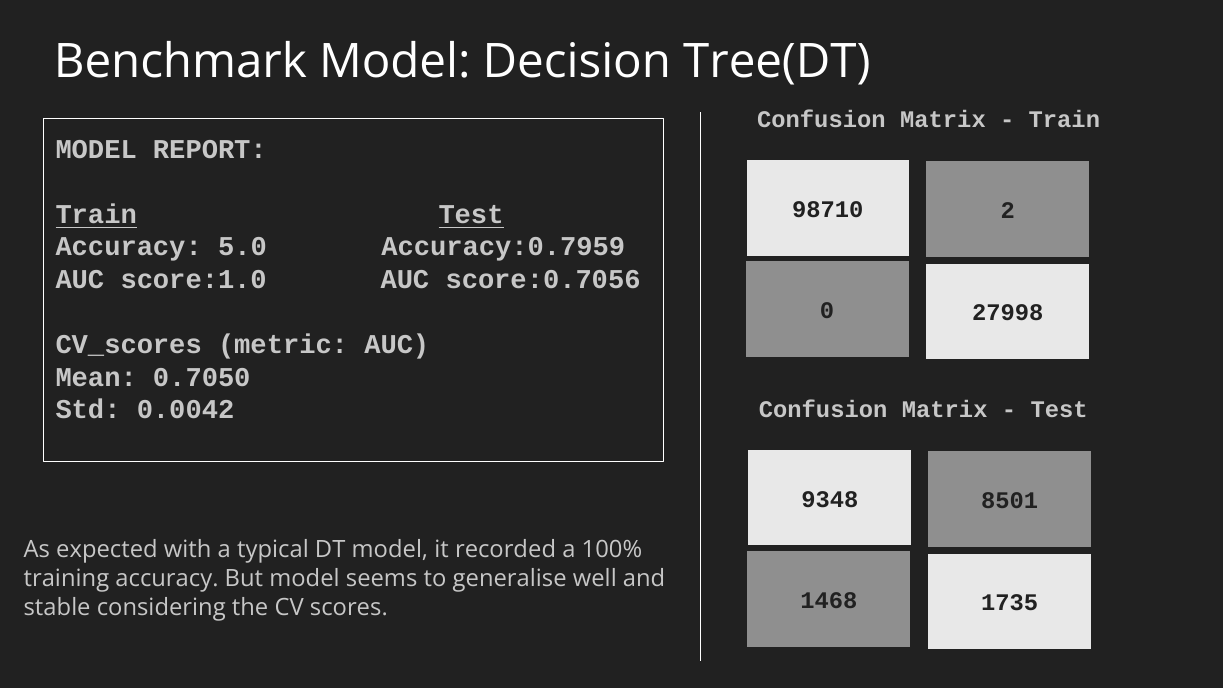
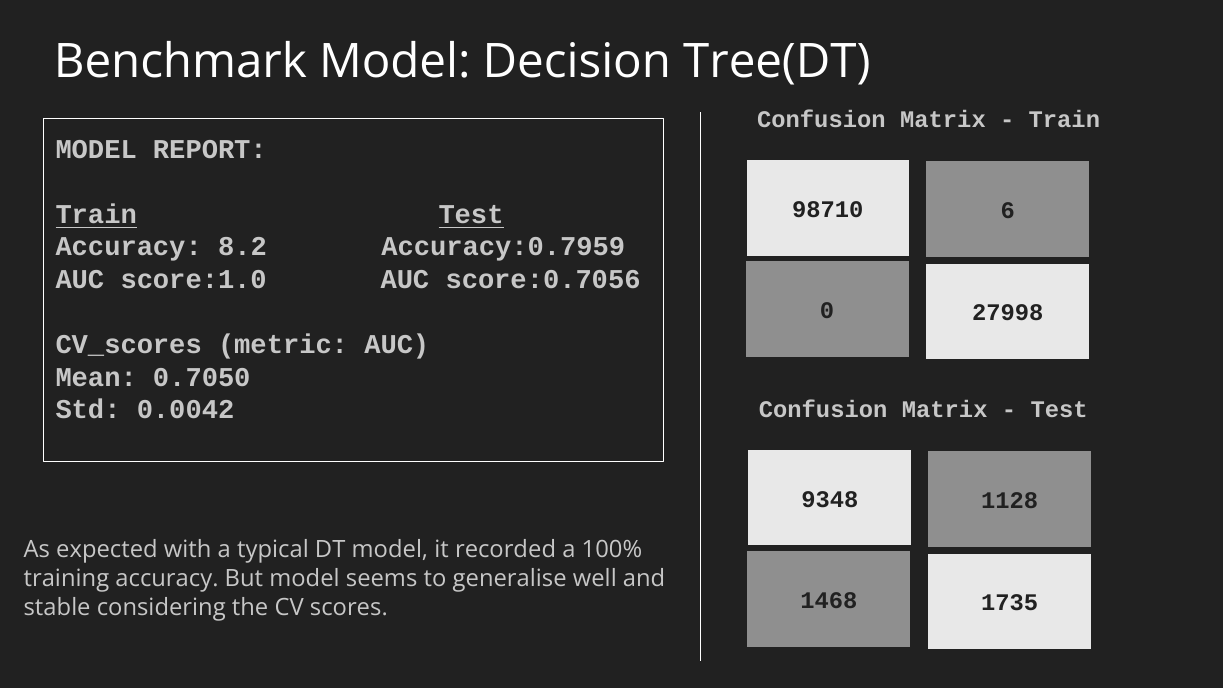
2: 2 -> 6 (1008, 211)
5.0: 5.0 -> 8.2 (242, 247)
8501: 8501 -> 1128 (1010, 500)
